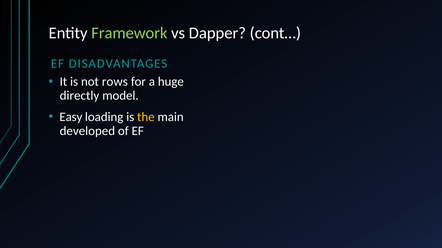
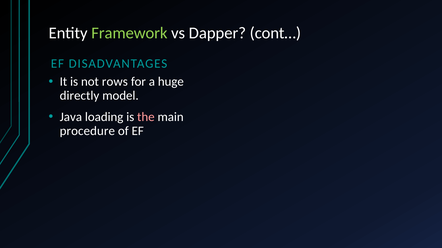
Easy: Easy -> Java (71, 117)
the colour: yellow -> pink (146, 117)
developed: developed -> procedure (87, 131)
